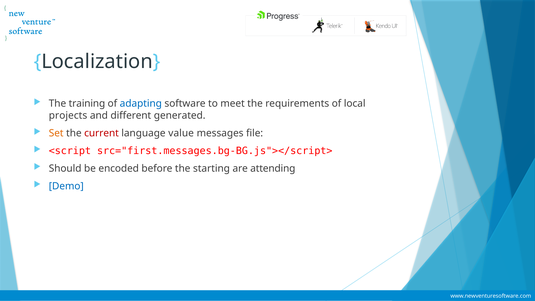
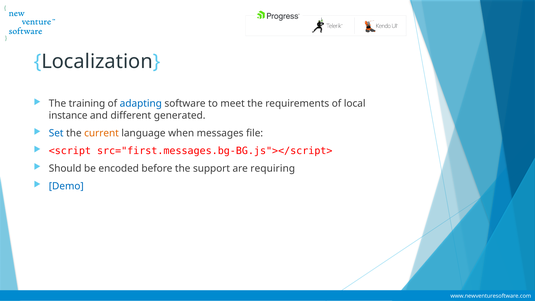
projects: projects -> instance (68, 116)
Set colour: orange -> blue (56, 133)
current colour: red -> orange (102, 133)
value: value -> when (181, 133)
starting: starting -> support (211, 168)
attending: attending -> requiring (273, 168)
